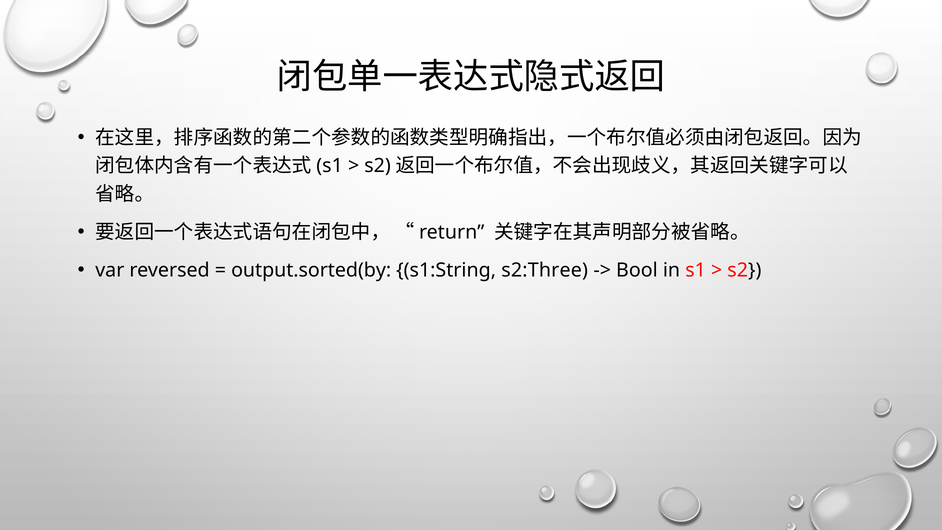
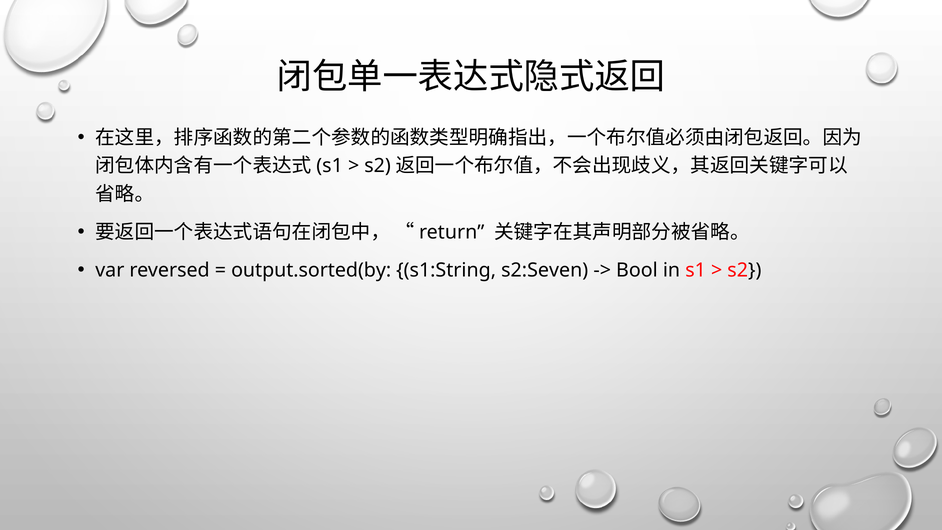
s2:Three: s2:Three -> s2:Seven (545, 270)
